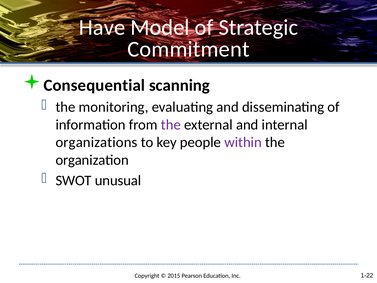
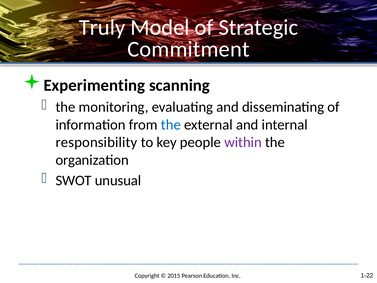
Have: Have -> Truly (102, 27)
Consequential: Consequential -> Experimenting (94, 85)
the colour: purple -> blue (171, 125)
organizations: organizations -> responsibility (97, 142)
